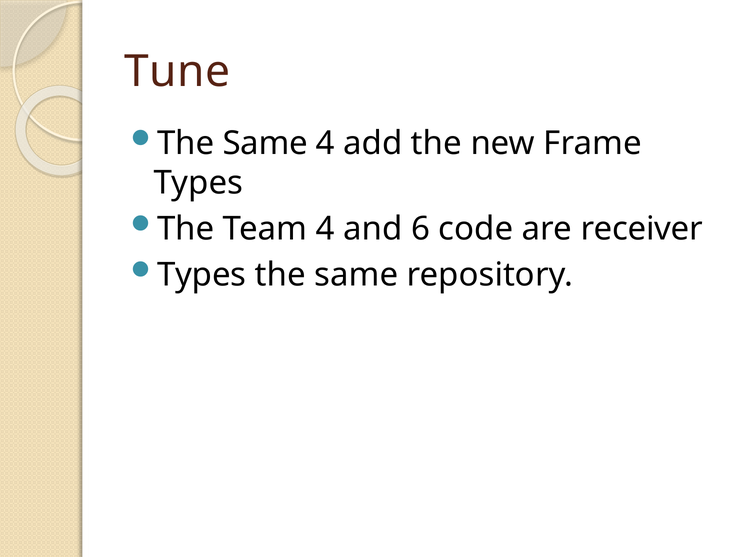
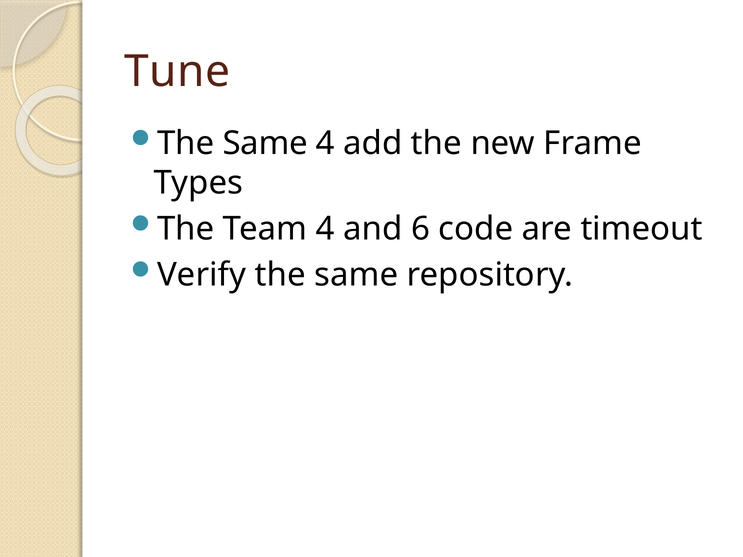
receiver: receiver -> timeout (642, 229)
Types: Types -> Verify (202, 275)
